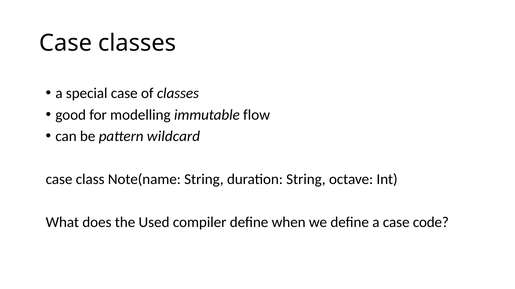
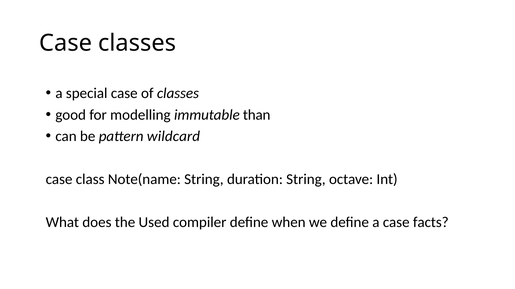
flow: flow -> than (257, 115)
code: code -> facts (431, 223)
